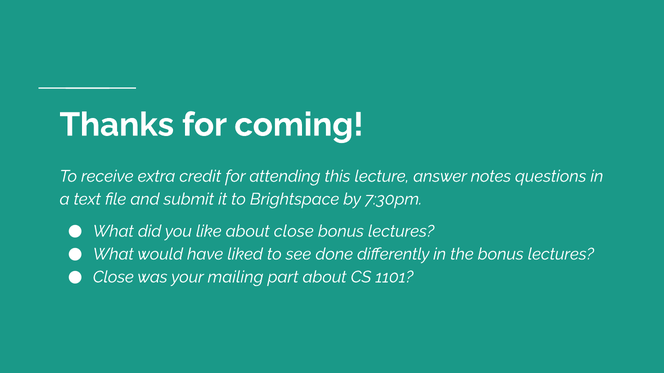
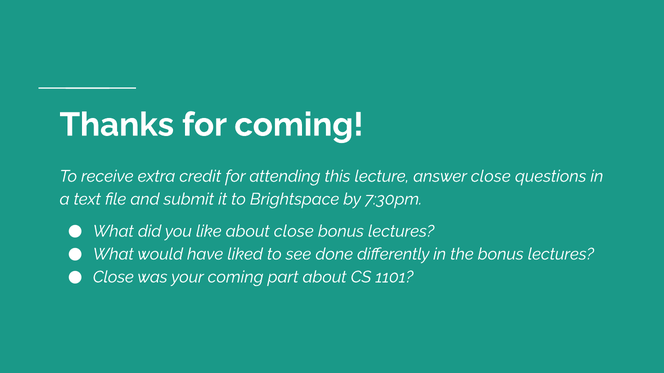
answer notes: notes -> close (491, 177)
your mailing: mailing -> coming (236, 277)
